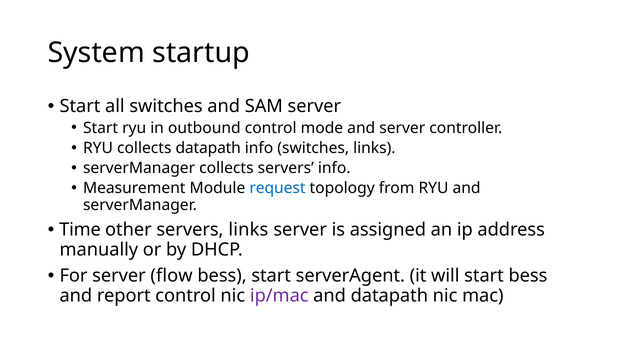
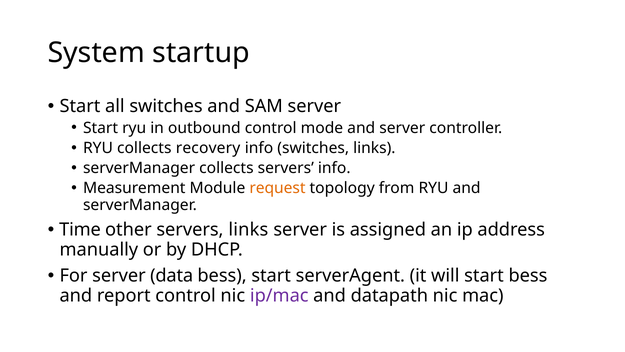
collects datapath: datapath -> recovery (208, 148)
request colour: blue -> orange (277, 188)
flow: flow -> data (172, 276)
